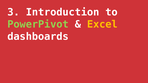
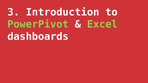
Excel colour: yellow -> light green (102, 24)
